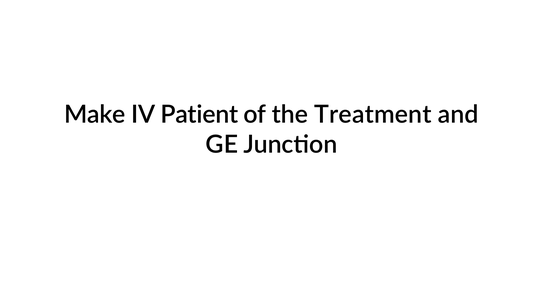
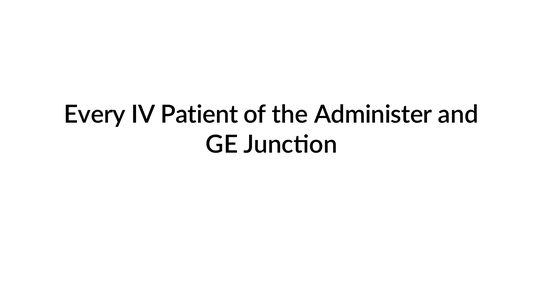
Make: Make -> Every (95, 114)
Treatment: Treatment -> Administer (373, 114)
